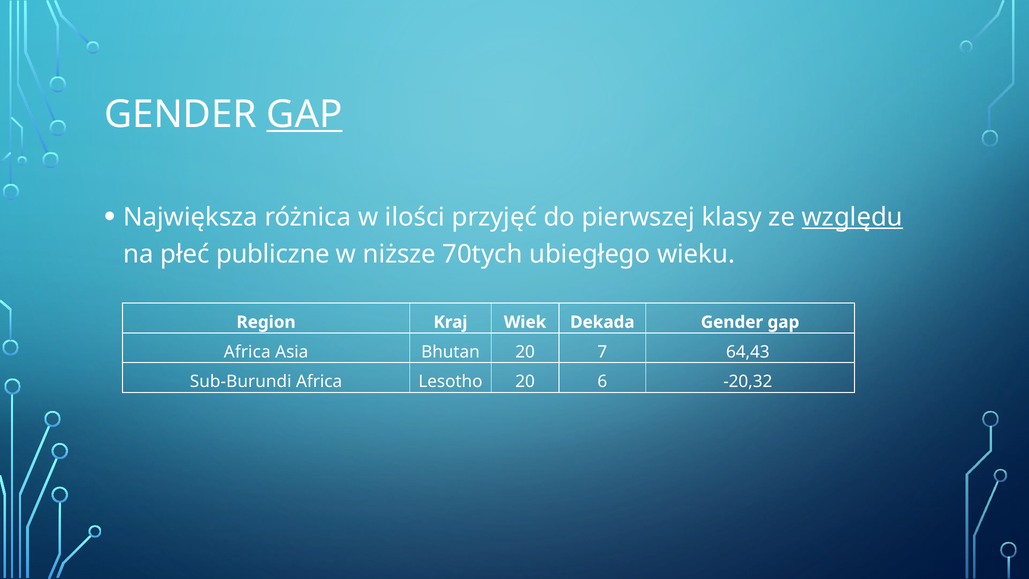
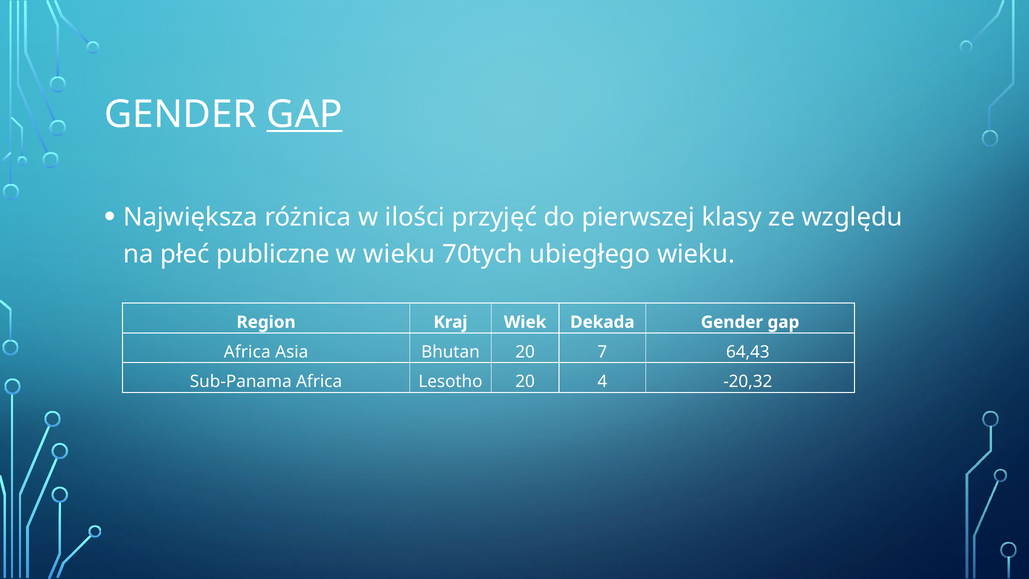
względu underline: present -> none (852, 217)
w niższe: niższe -> wieku (399, 254)
Sub-Burundi: Sub-Burundi -> Sub-Panama (241, 382)
6: 6 -> 4 (602, 382)
